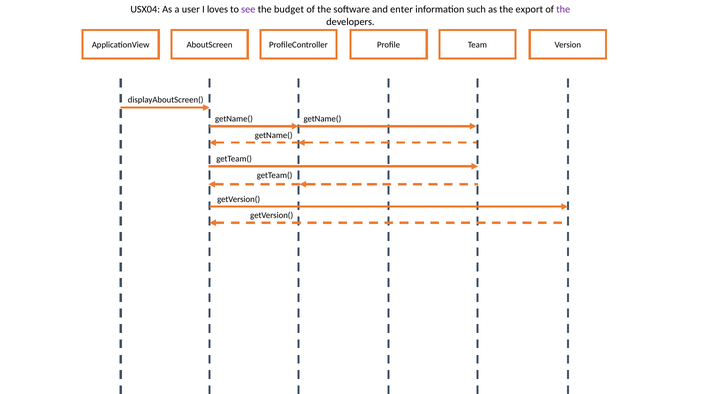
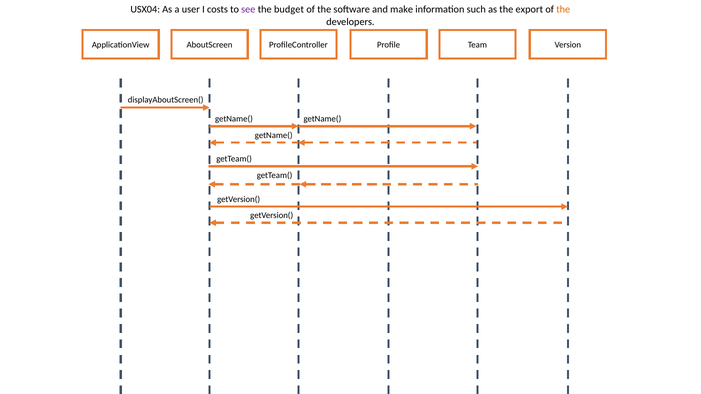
loves: loves -> costs (217, 9)
enter: enter -> make (402, 9)
the colour: purple -> orange (563, 9)
